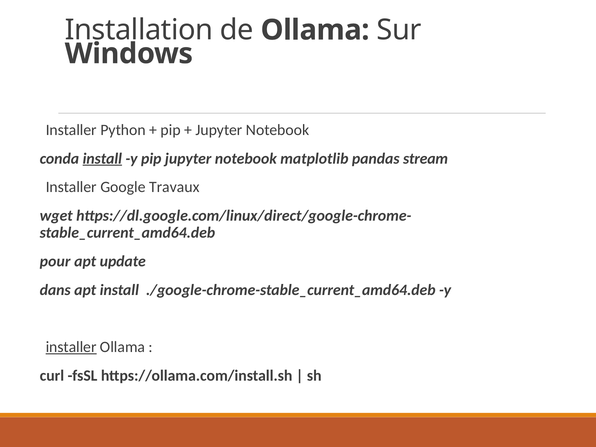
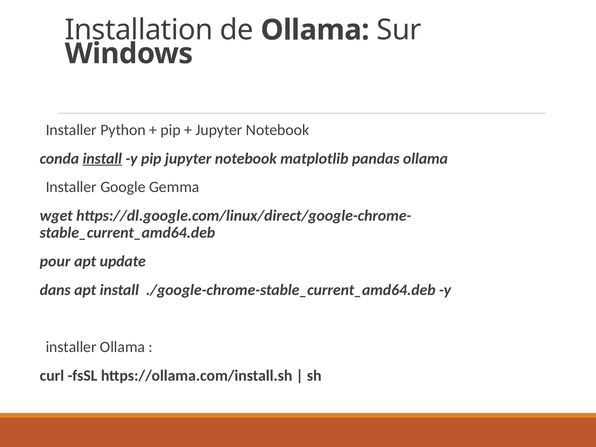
pandas stream: stream -> ollama (425, 159)
Travaux: Travaux -> Gemma (174, 187)
installer underline: present -> none (71, 347)
